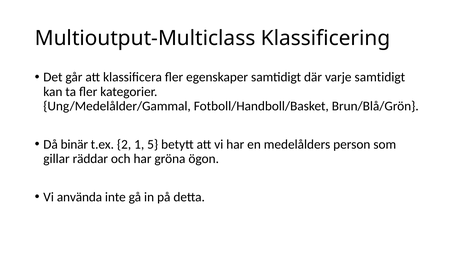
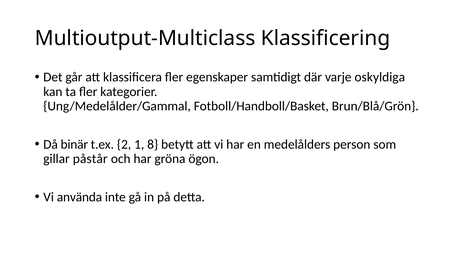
varje samtidigt: samtidigt -> oskyldiga (380, 77)
5: 5 -> 8 (153, 144)
räddar: räddar -> påstår (90, 158)
